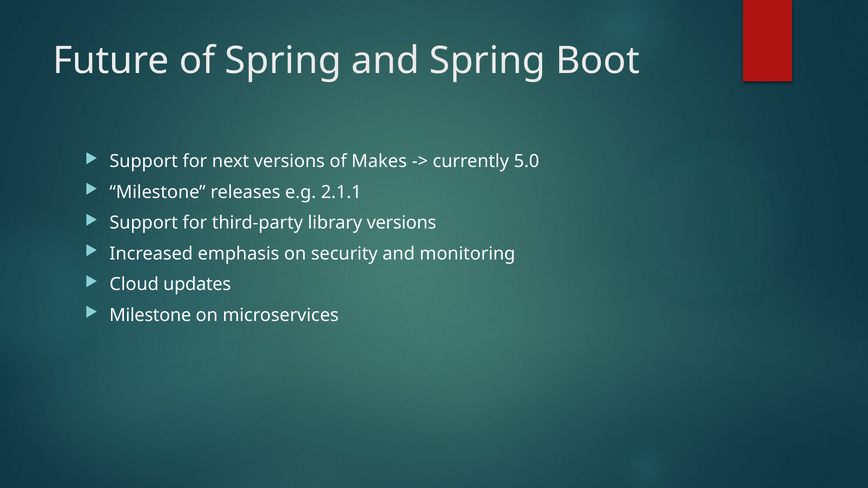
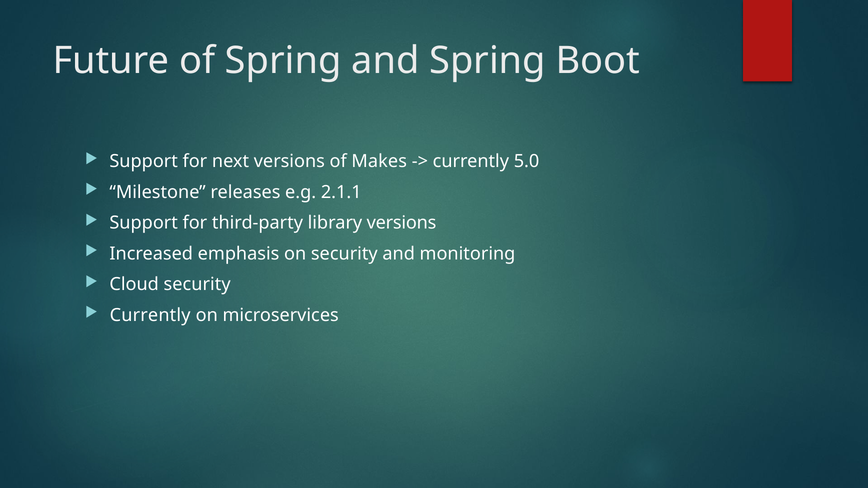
Cloud updates: updates -> security (197, 285)
Milestone: Milestone -> Currently (150, 315)
